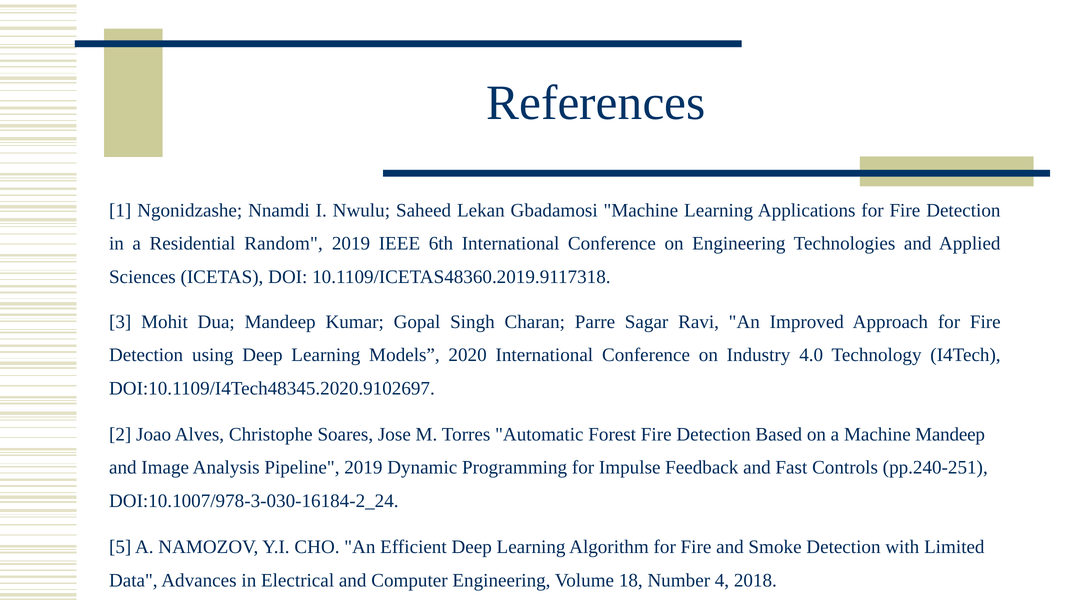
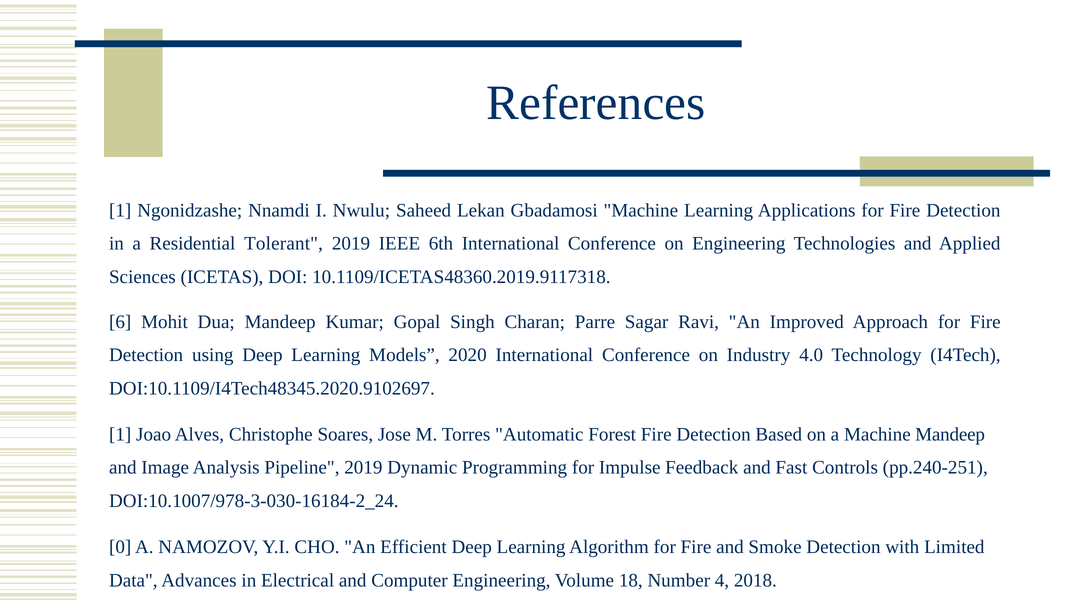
Random: Random -> Tolerant (284, 244)
3: 3 -> 6 (120, 322)
2: 2 -> 1 (120, 434)
5: 5 -> 0 (120, 547)
